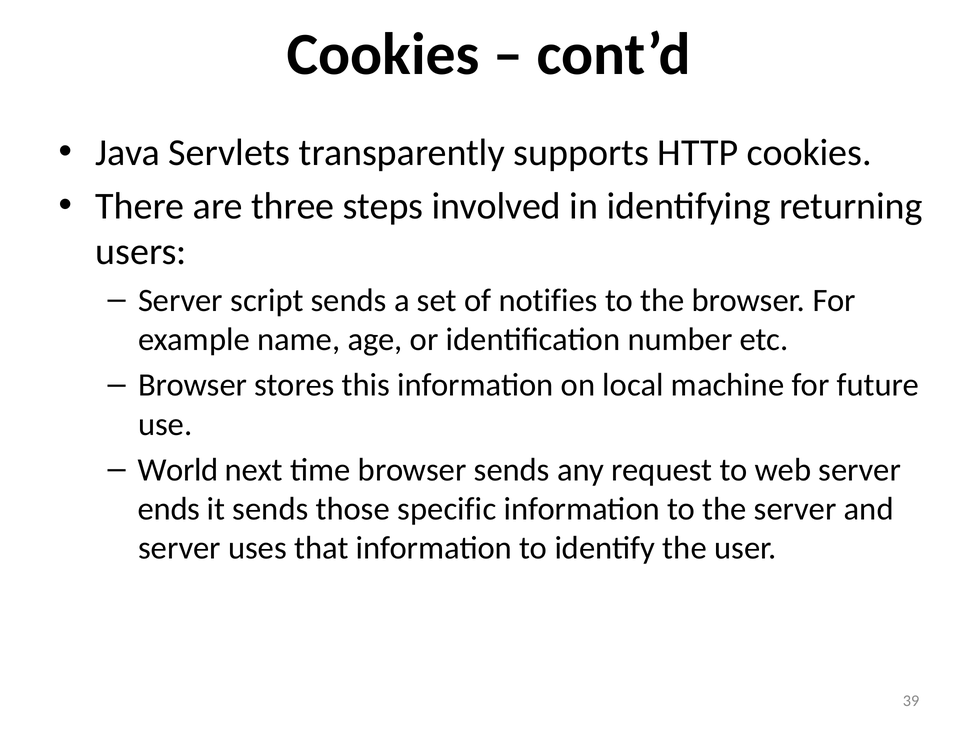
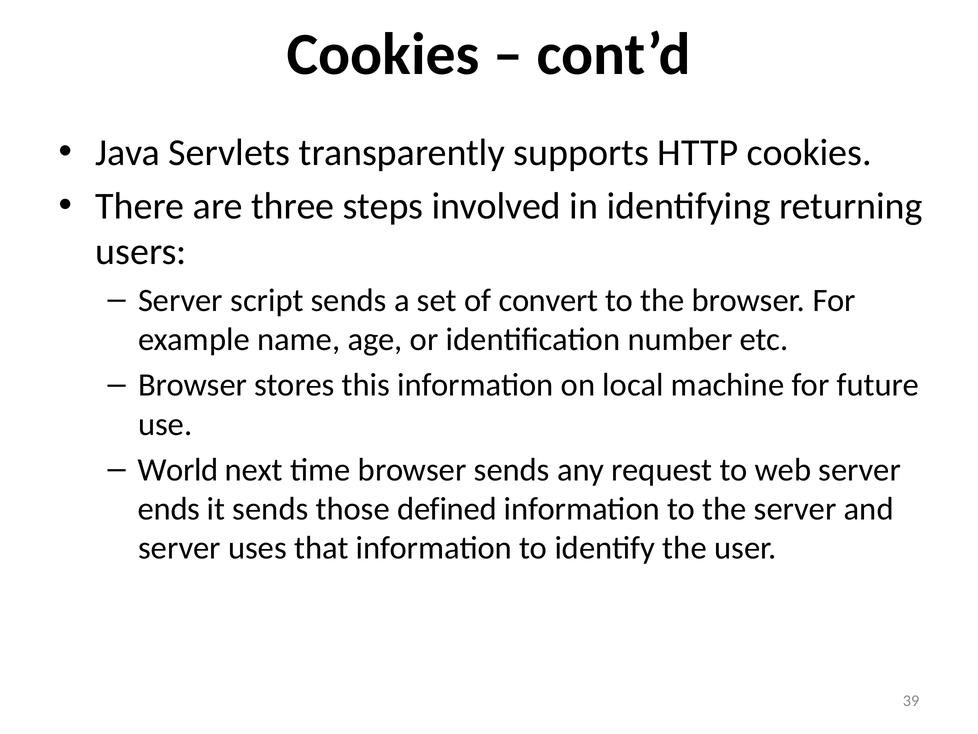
notifies: notifies -> convert (548, 300)
specific: specific -> defined (447, 509)
